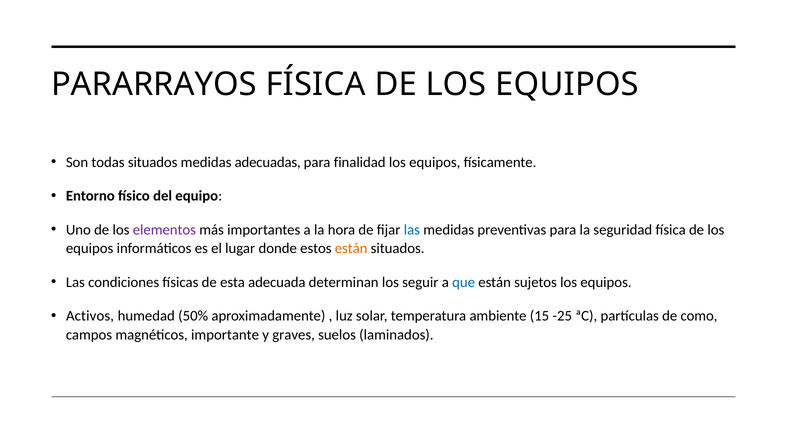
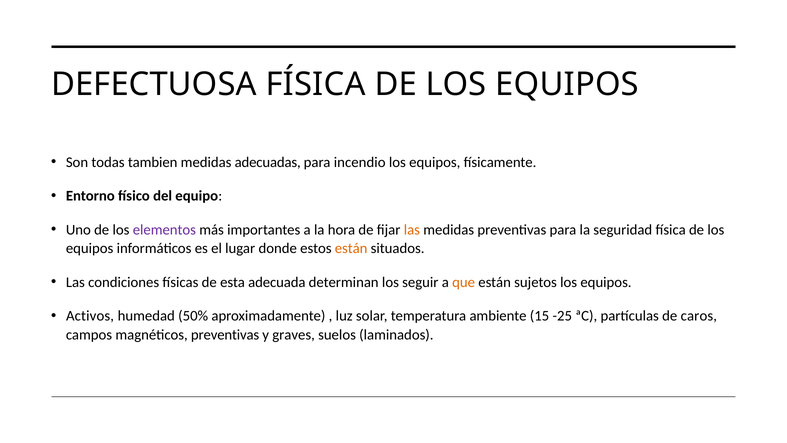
PARARRAYOS: PARARRAYOS -> DEFECTUOSA (154, 84)
todas situados: situados -> tambien (153, 162)
finalidad: finalidad -> incendio (360, 162)
las colour: blue -> orange (412, 229)
que colour: blue -> orange (464, 282)
como: como -> caros (699, 316)
magnéticos importante: importante -> preventivas (225, 335)
